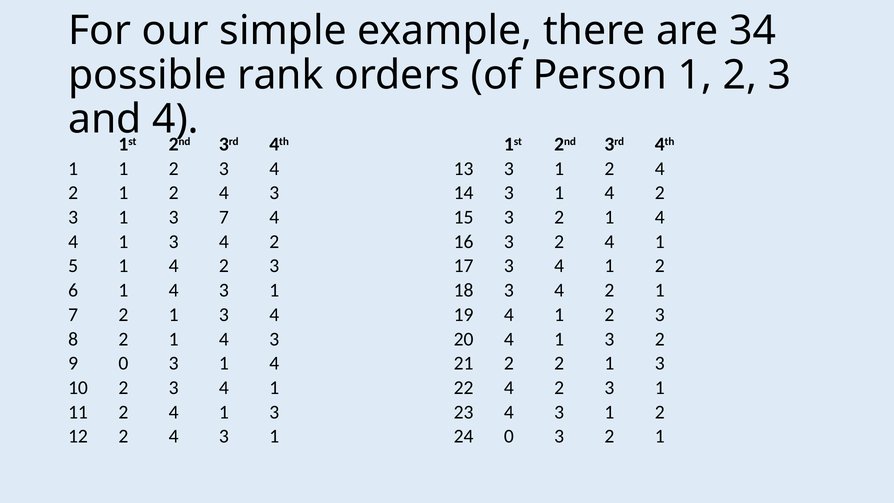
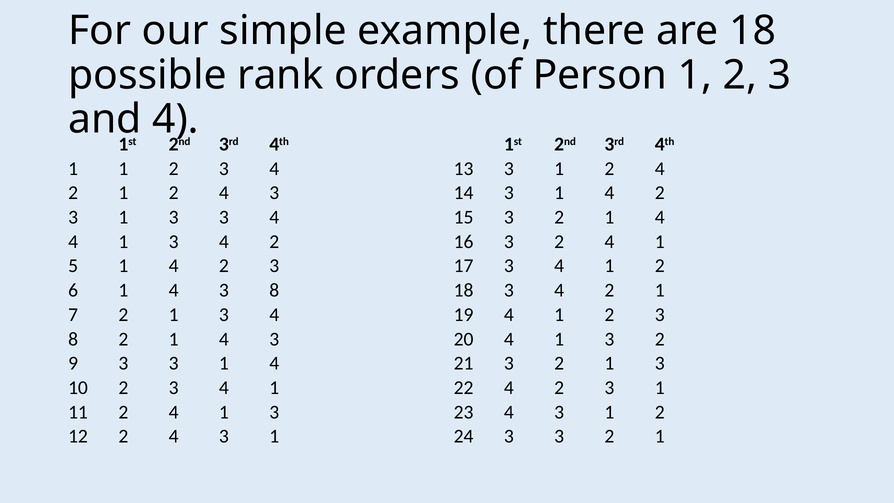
are 34: 34 -> 18 (753, 31)
1 3 7: 7 -> 3 (224, 217)
1 4 3 1: 1 -> 8 (274, 290)
9 0: 0 -> 3 (123, 363)
21 2: 2 -> 3 (509, 363)
24 0: 0 -> 3 (509, 436)
